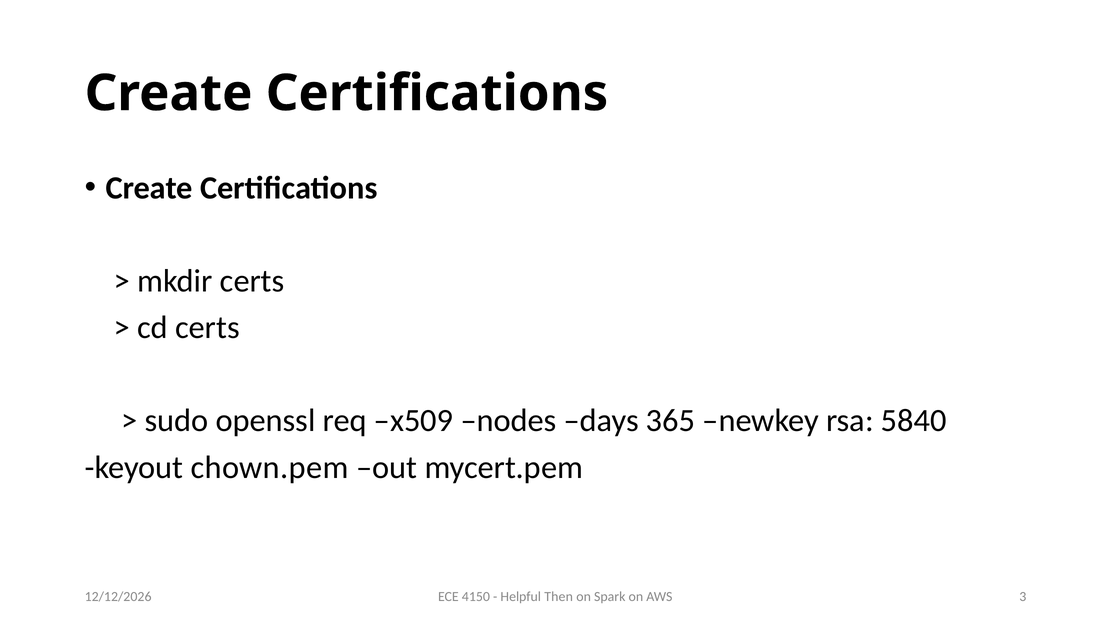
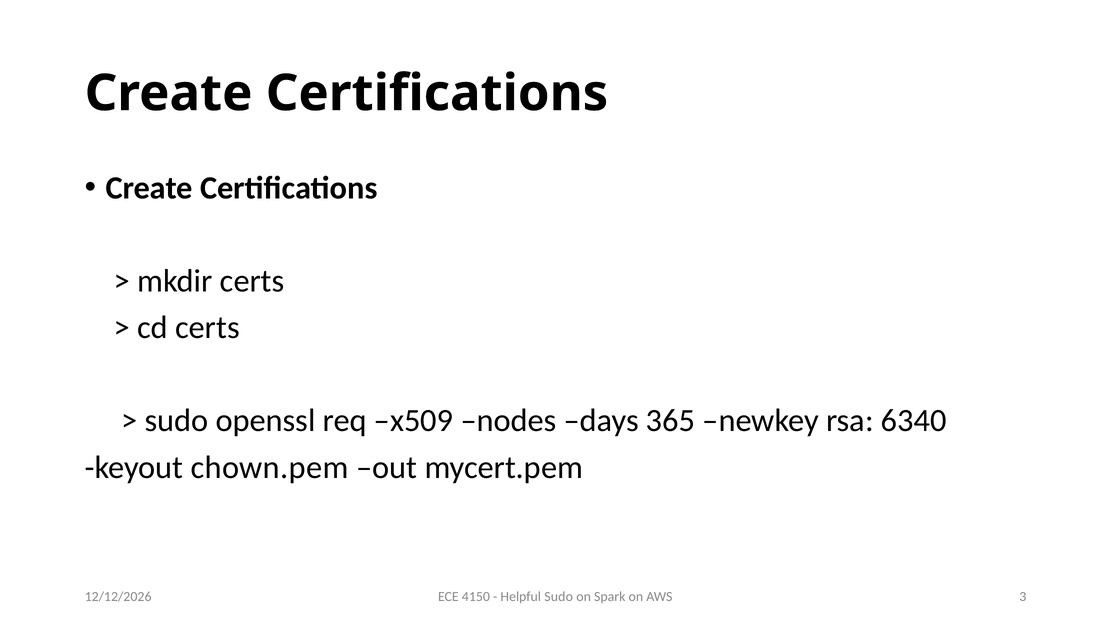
5840: 5840 -> 6340 (914, 421)
Helpful Then: Then -> Sudo (559, 597)
